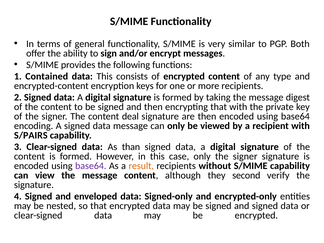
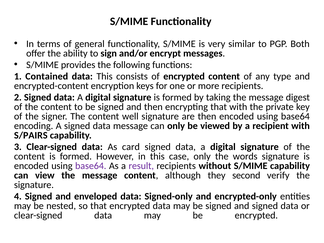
deal: deal -> well (130, 116)
than: than -> card (131, 147)
only the signer: signer -> words (245, 156)
result colour: orange -> purple (141, 166)
